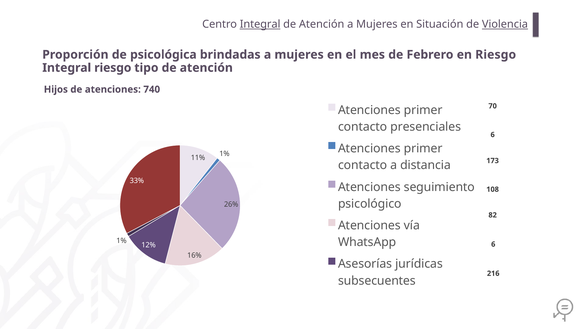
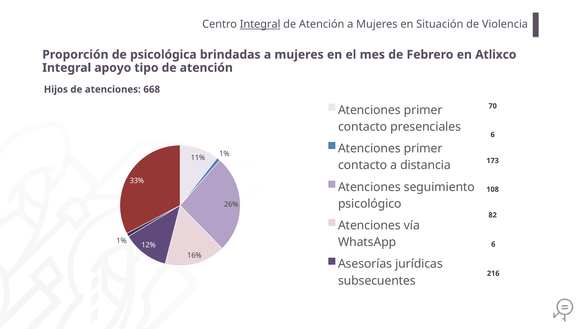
Violencia underline: present -> none (505, 24)
en Riesgo: Riesgo -> Atlixco (496, 55)
Integral riesgo: riesgo -> apoyo (113, 68)
740: 740 -> 668 (152, 89)
